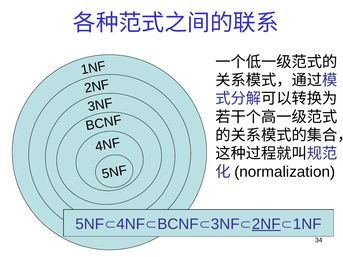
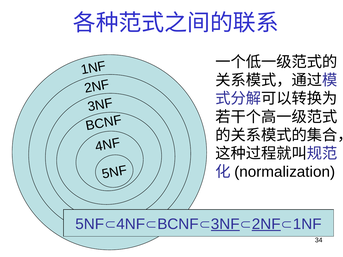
3NF underline: none -> present (225, 224)
